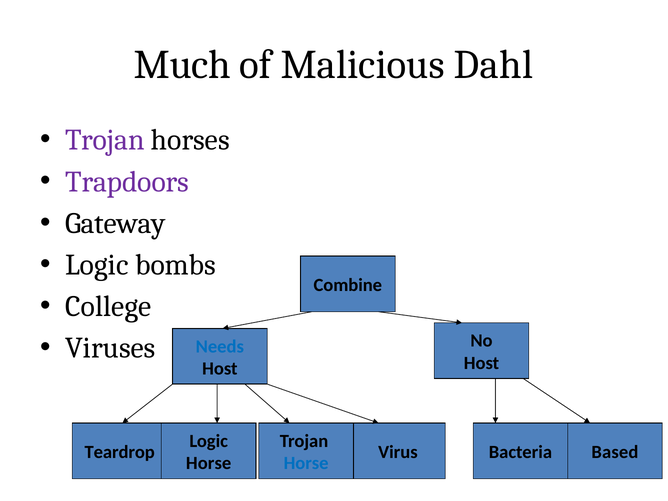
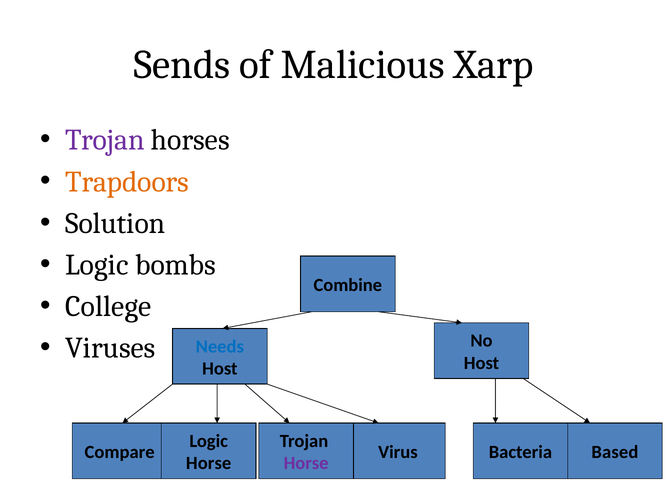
Much: Much -> Sends (182, 65)
Dahl: Dahl -> Xarp (494, 65)
Trapdoors colour: purple -> orange (127, 182)
Gateway: Gateway -> Solution (115, 223)
Teardrop: Teardrop -> Compare (120, 452)
Horse colour: blue -> purple (306, 463)
